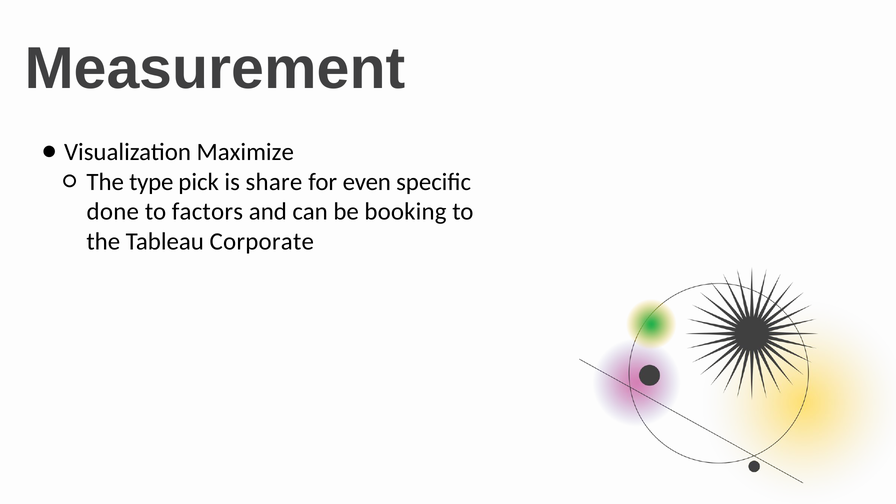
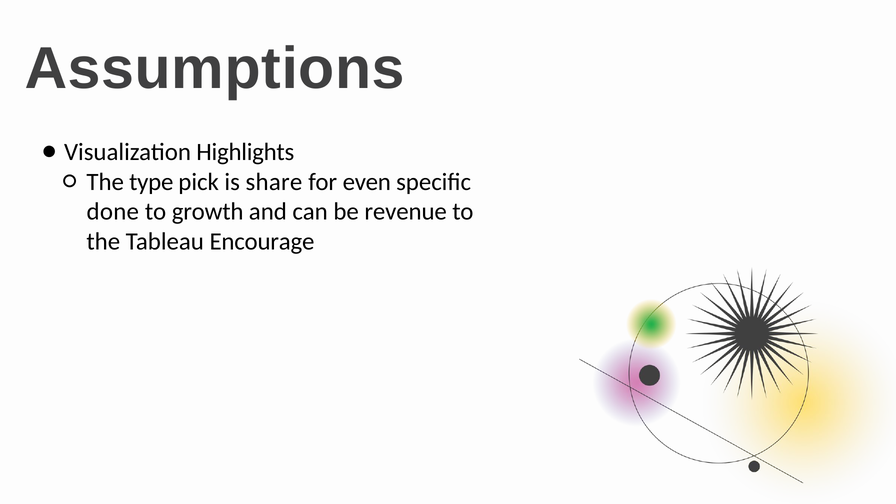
Measurement: Measurement -> Assumptions (215, 69)
Maximize: Maximize -> Highlights (245, 152)
factors: factors -> growth (208, 212)
booking: booking -> revenue (406, 212)
Corporate: Corporate -> Encourage (262, 242)
